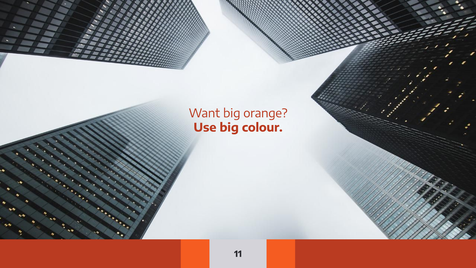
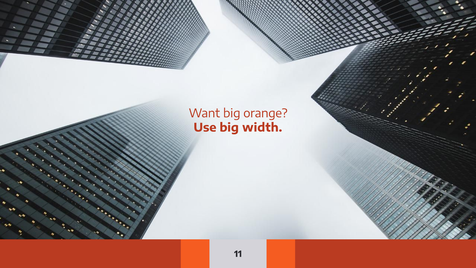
colour: colour -> width (262, 128)
